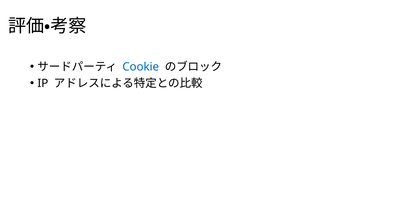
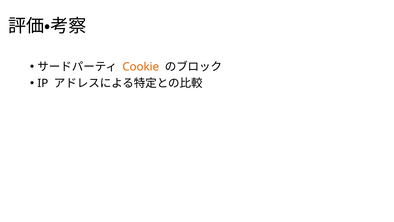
Cookie colour: blue -> orange (141, 67)
